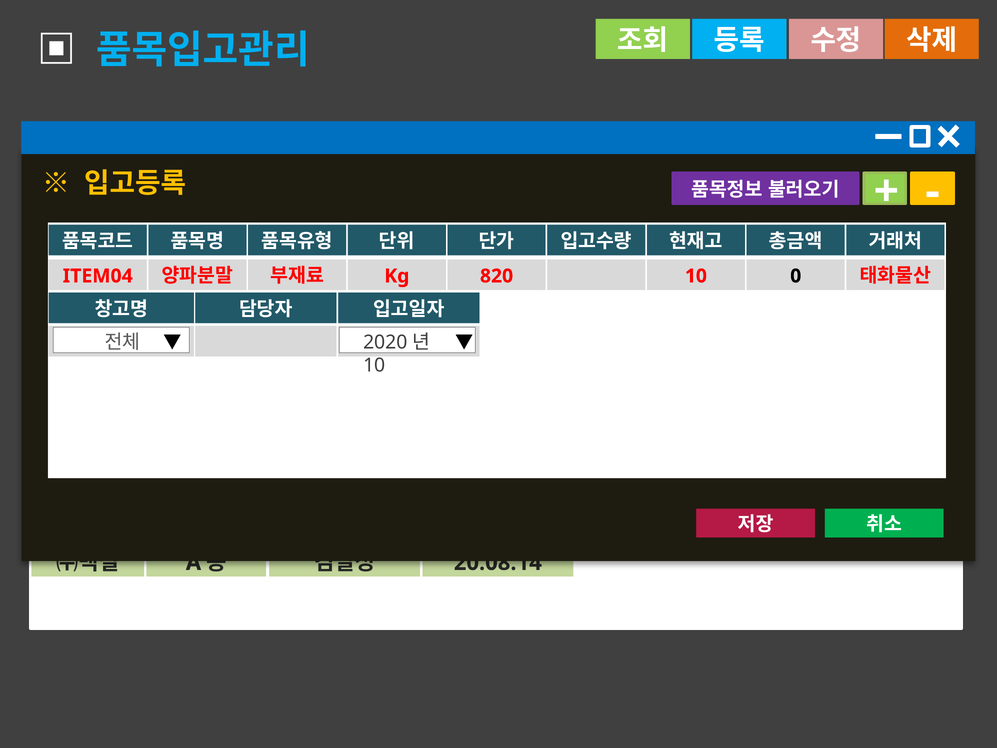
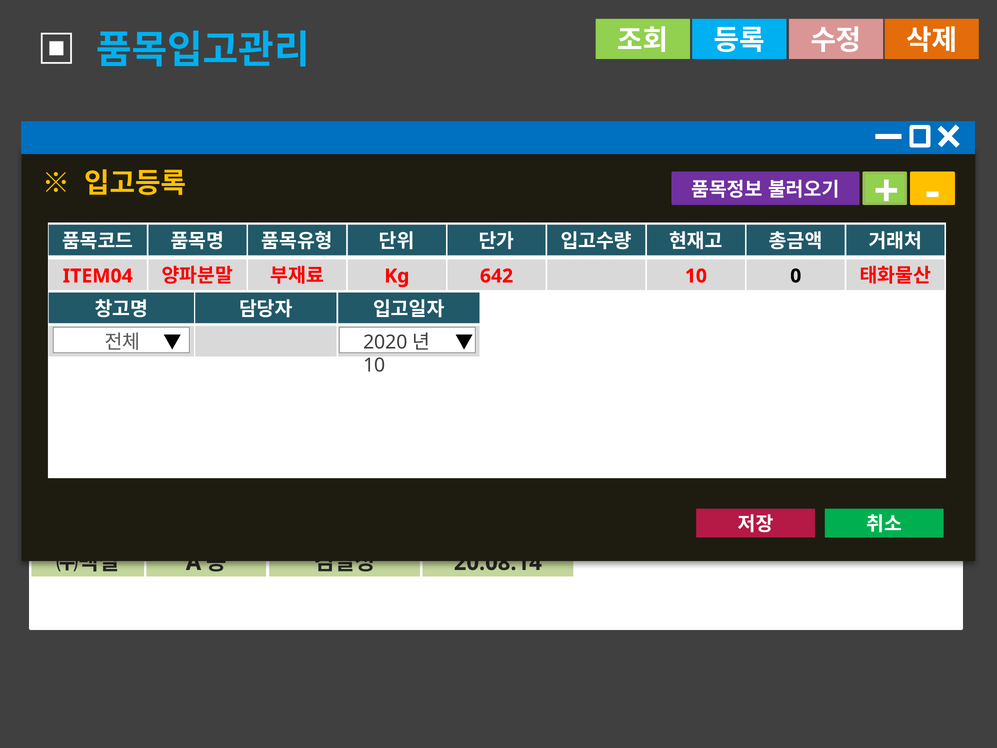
820: 820 -> 642 (497, 276)
